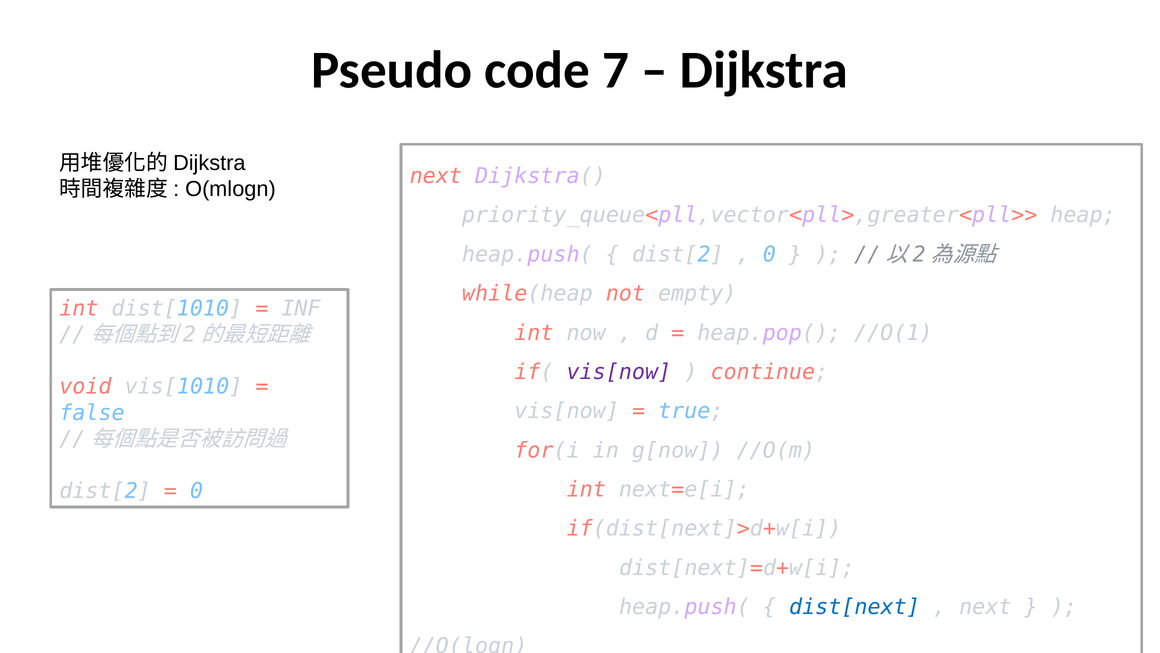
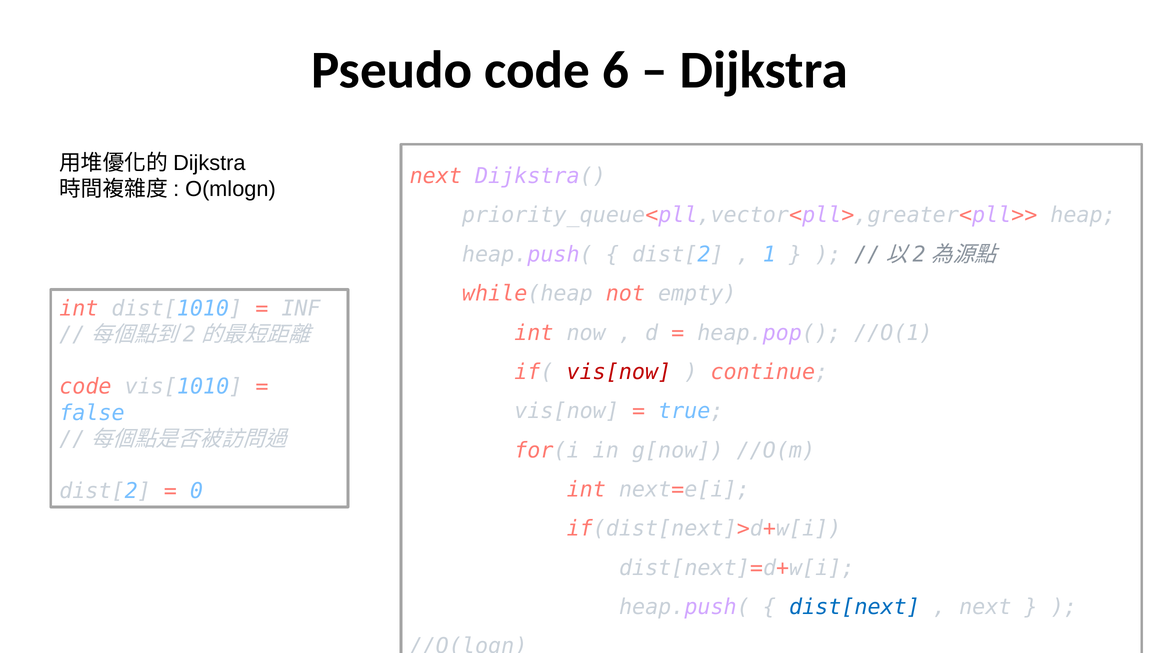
7: 7 -> 6 (616, 70)
0: 0 -> 1 (769, 254)
vis[now colour: purple -> red (619, 372)
void: void -> code (85, 386)
